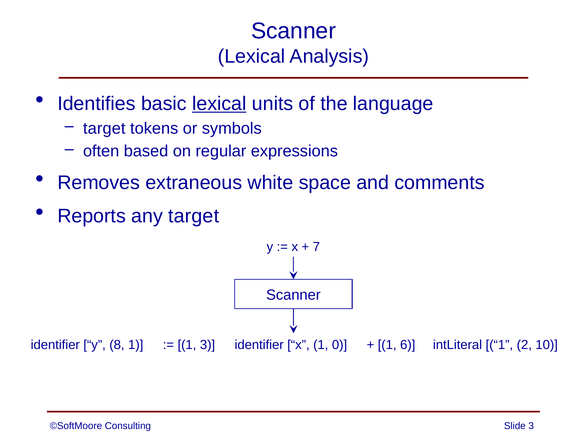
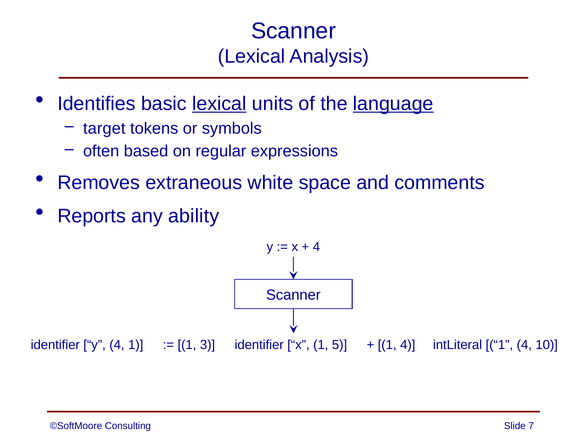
language underline: none -> present (393, 104)
any target: target -> ability (194, 216)
7: 7 -> 4 (316, 246)
y 8: 8 -> 4 (117, 344)
0: 0 -> 5 (340, 344)
6: 6 -> 4 (408, 344)
intLiteral 1 2: 2 -> 4 (524, 344)
Slide 3: 3 -> 7 (531, 425)
